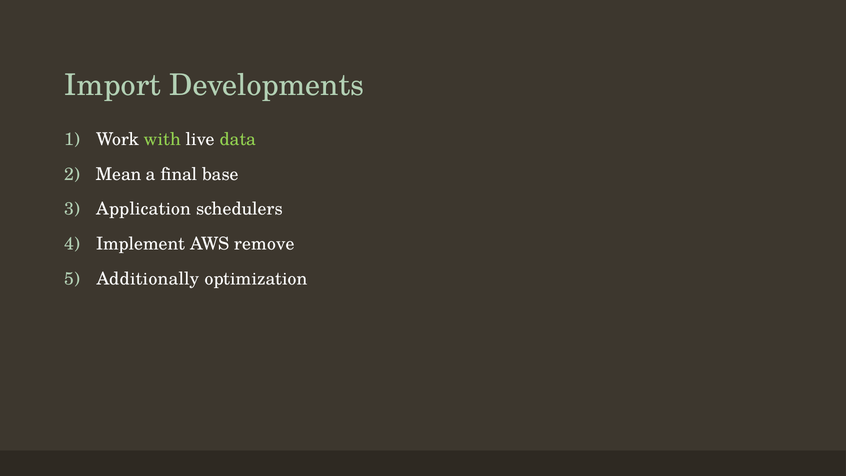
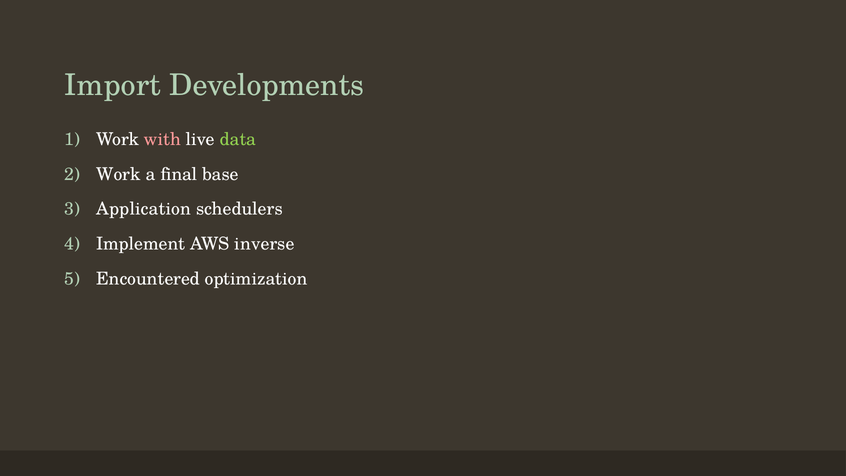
with colour: light green -> pink (162, 139)
Mean: Mean -> Work (119, 174)
remove: remove -> inverse (265, 244)
Additionally: Additionally -> Encountered (148, 279)
